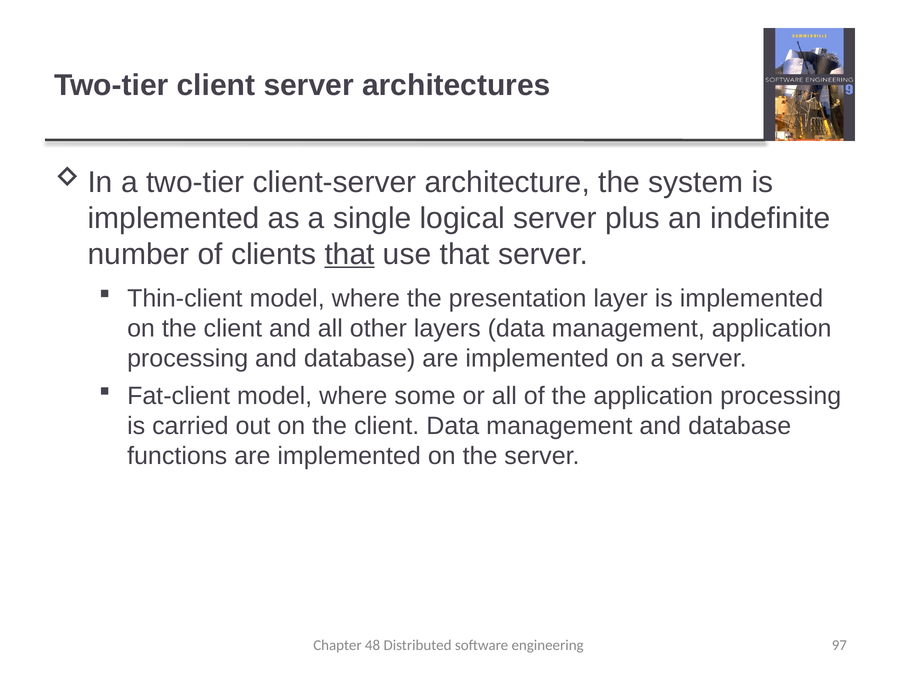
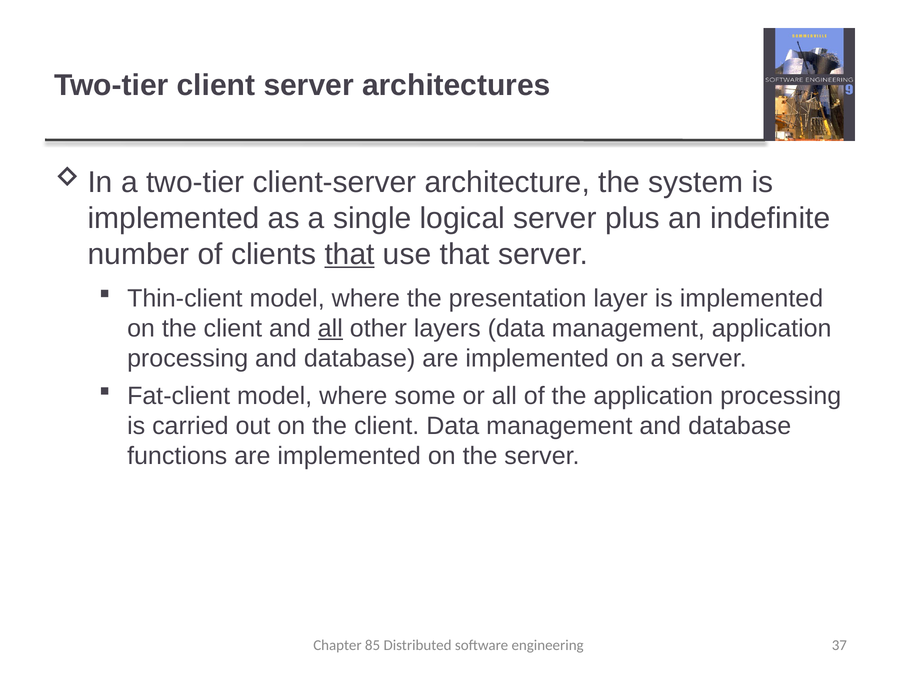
all underline: none -> present (330, 328)
48: 48 -> 85 (373, 645)
97: 97 -> 37 (839, 645)
